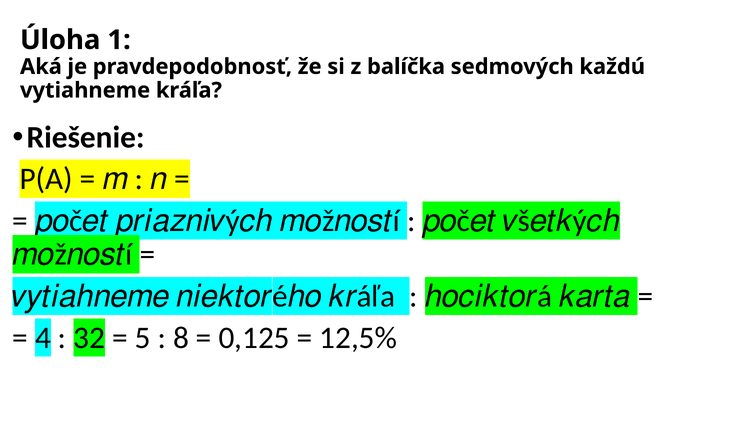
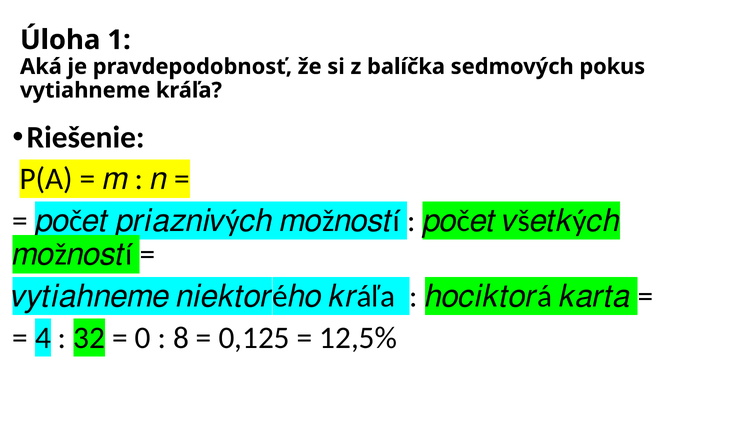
každú: každú -> pokus (612, 67)
5: 5 -> 0 (143, 338)
